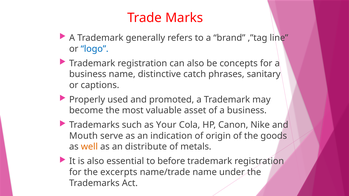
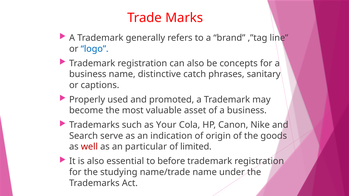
Mouth: Mouth -> Search (84, 136)
well colour: orange -> red (89, 147)
distribute: distribute -> particular (146, 147)
metals: metals -> limited (196, 147)
excerpts: excerpts -> studying (119, 172)
